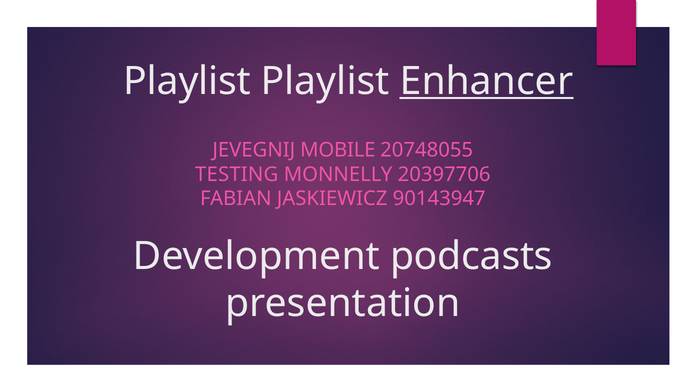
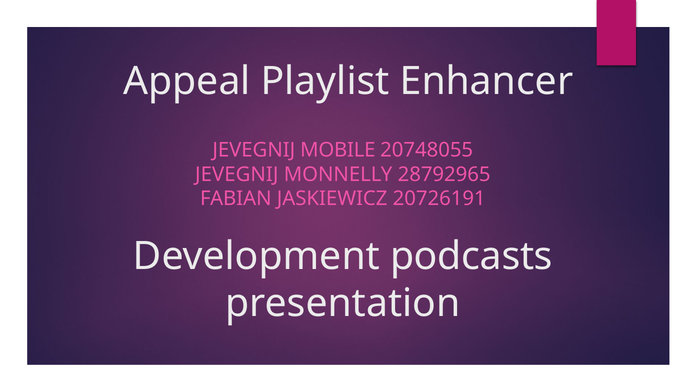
Playlist: Playlist -> Appeal (187, 81)
Enhancer underline: present -> none (487, 81)
TESTING: TESTING -> JEVEGNIJ (237, 174)
20397706: 20397706 -> 28792965 (444, 174)
90143947: 90143947 -> 20726191 (439, 199)
